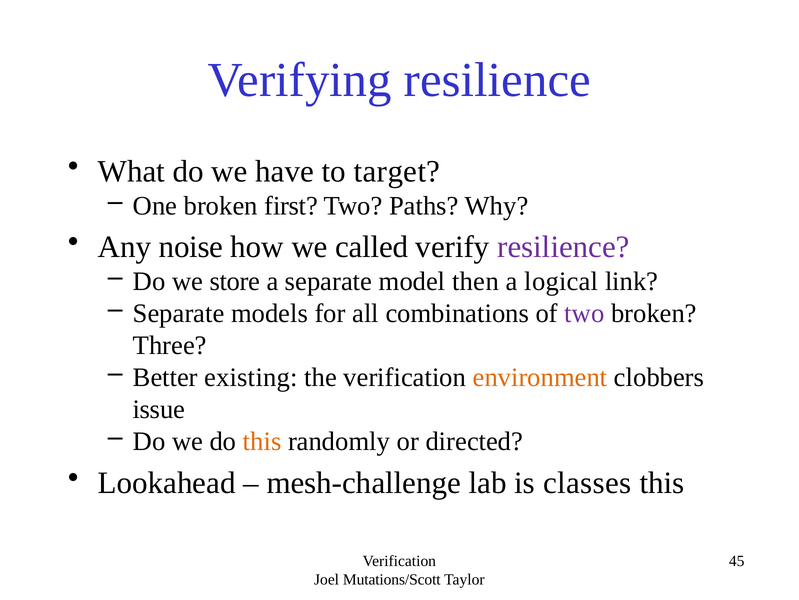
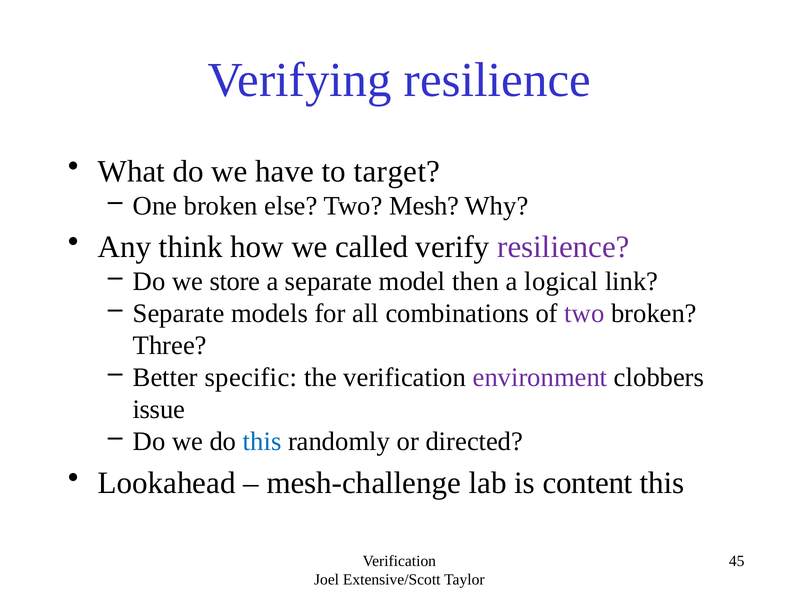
first: first -> else (291, 206)
Paths: Paths -> Mesh (424, 206)
noise: noise -> think (191, 247)
existing: existing -> specific (251, 377)
environment colour: orange -> purple (540, 377)
this colour: orange -> blue (262, 441)
classes: classes -> content (588, 483)
Mutations/Scott: Mutations/Scott -> Extensive/Scott (392, 579)
